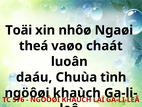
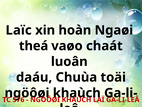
Toäi: Toäi -> Laïc (19, 30)
nhôø: nhôø -> hoàn (75, 30)
tình: tình -> toäi (113, 77)
